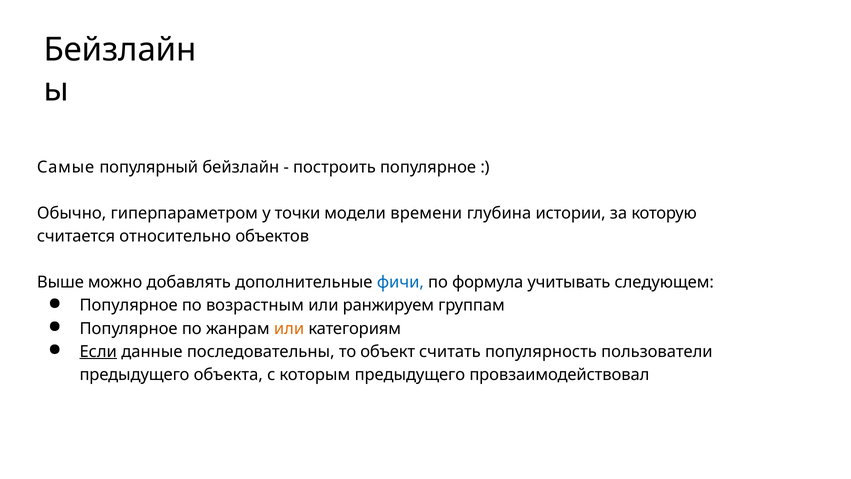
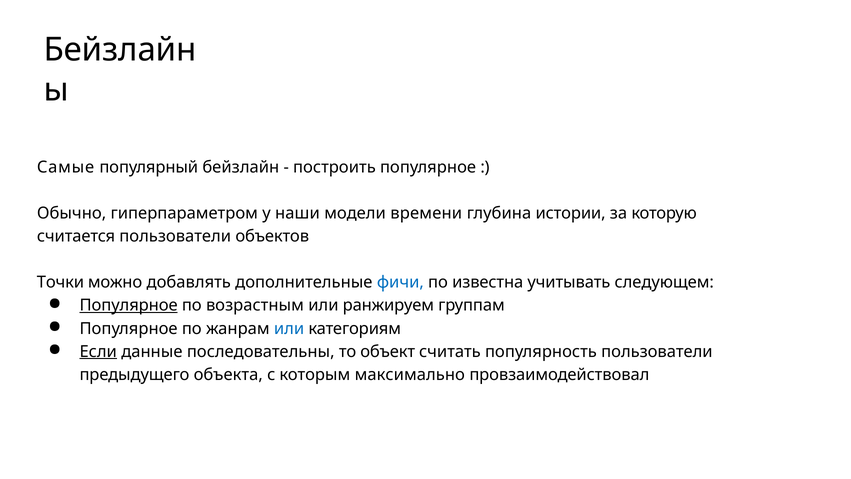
точки: точки -> наши (297, 213)
считается относительно: относительно -> пользователи (175, 236)
Выше: Выше -> Точки (60, 282)
формула: формула -> известна (488, 282)
Популярное underline: none -> present (129, 305)
или colour: orange -> blue (289, 328)
которым предыдущего: предыдущего -> максимально (410, 374)
